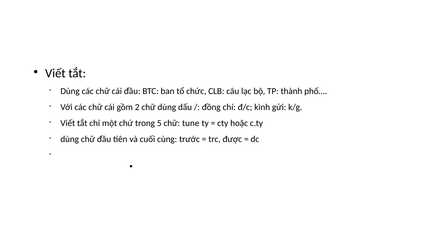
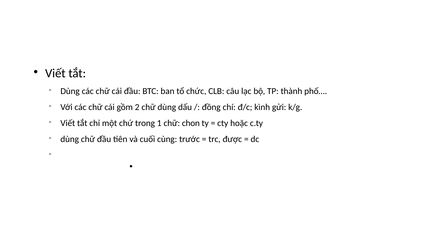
5: 5 -> 1 (159, 123)
tune: tune -> chon (191, 123)
